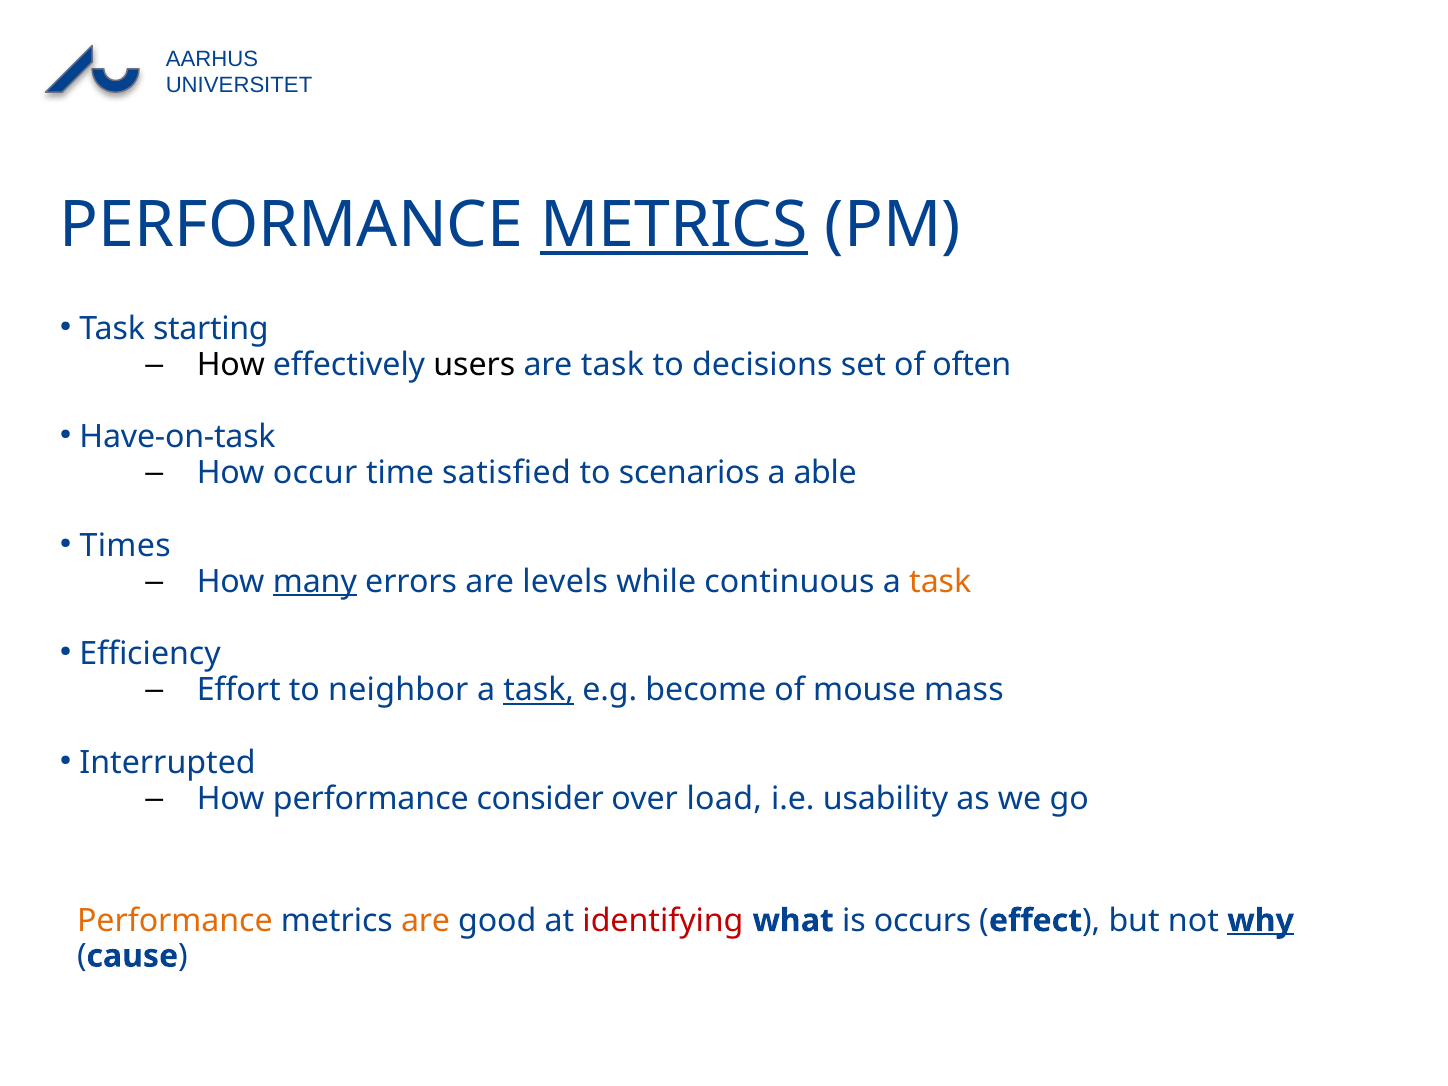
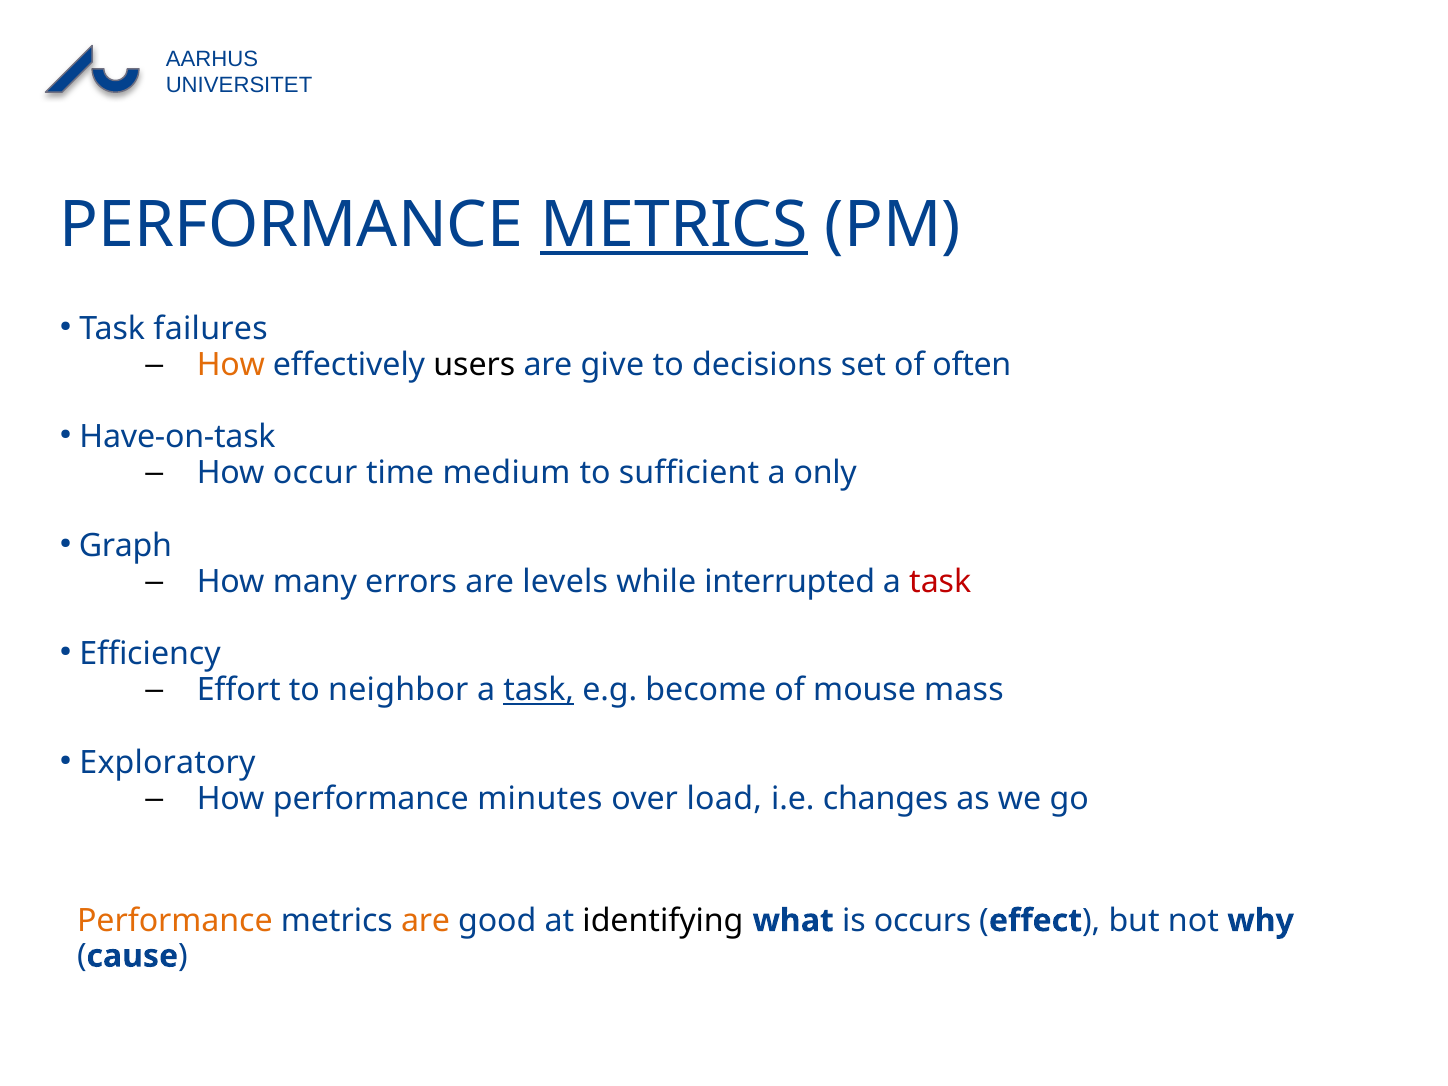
starting: starting -> failures (211, 328)
How colour: black -> orange (231, 365)
are task: task -> give (612, 365)
satisfied: satisfied -> medium (507, 473)
scenarios: scenarios -> sufficient (689, 473)
able: able -> only (825, 473)
Times: Times -> Graph (125, 545)
many underline: present -> none (315, 582)
continuous: continuous -> interrupted (790, 582)
task colour: orange -> red (940, 582)
Interrupted: Interrupted -> Exploratory (167, 762)
consider: consider -> minutes (540, 799)
usability: usability -> changes (885, 799)
identifying colour: red -> black (663, 921)
why underline: present -> none (1261, 921)
